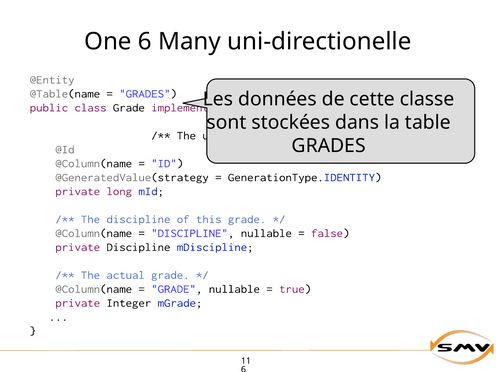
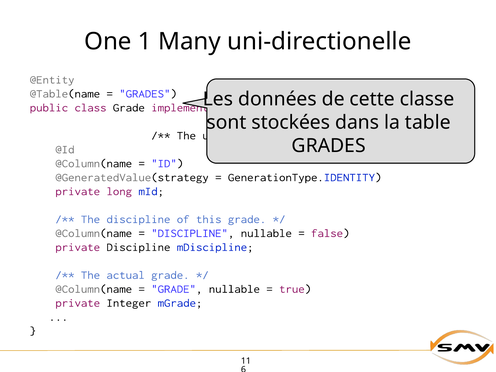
One 6: 6 -> 1 (145, 42)
